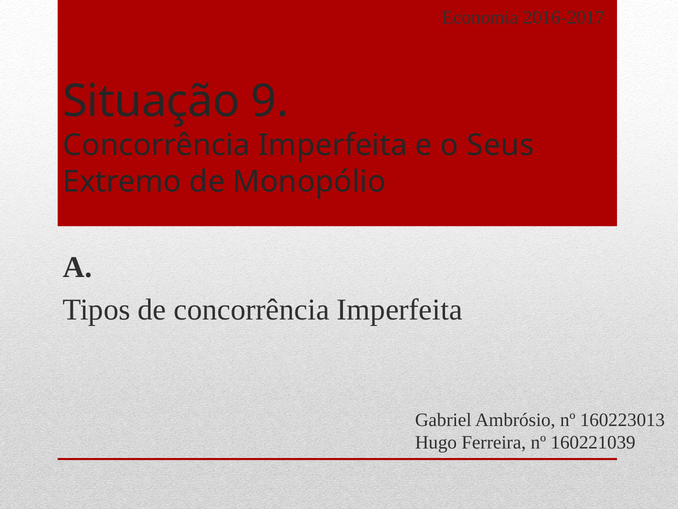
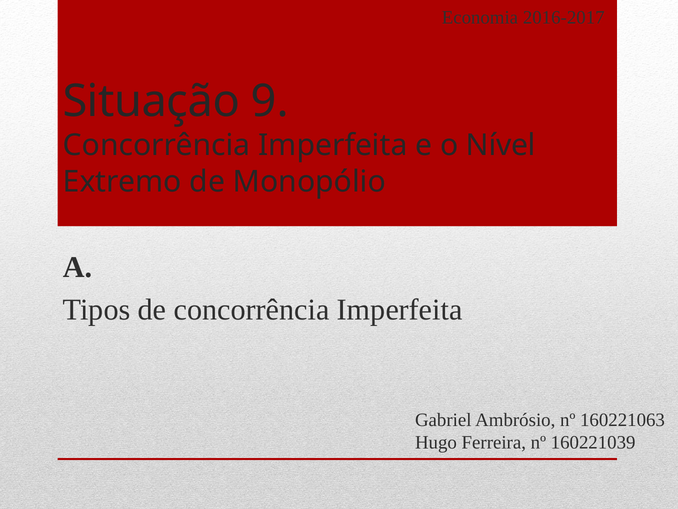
Seus: Seus -> Nível (501, 145)
160223013: 160223013 -> 160221063 (622, 420)
